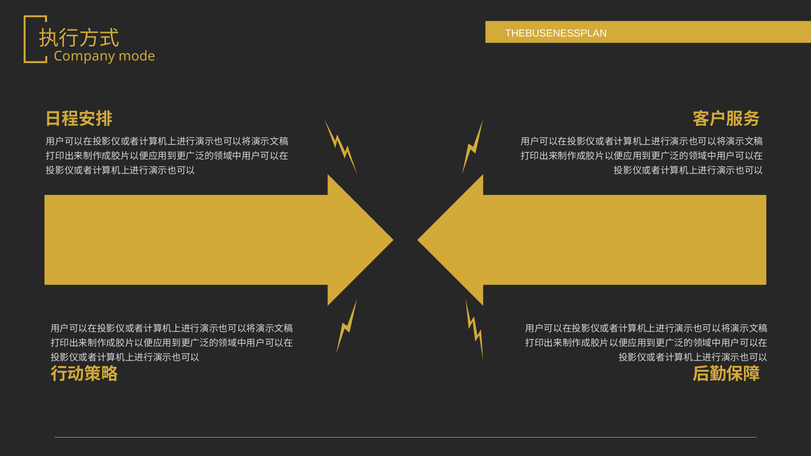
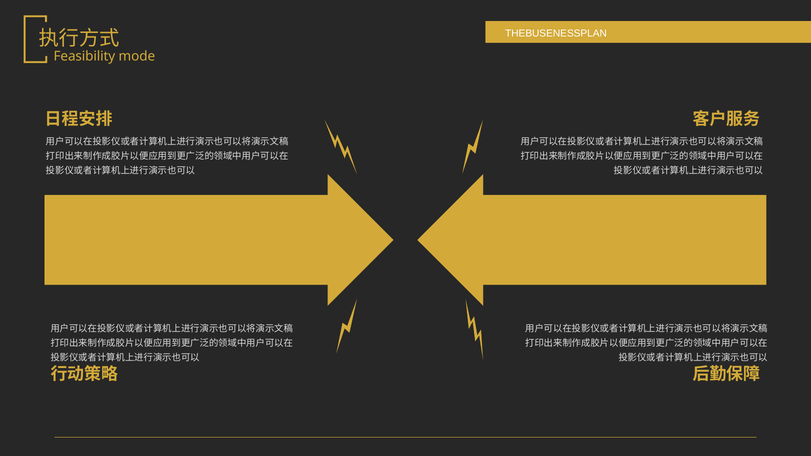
Company: Company -> Feasibility (84, 56)
